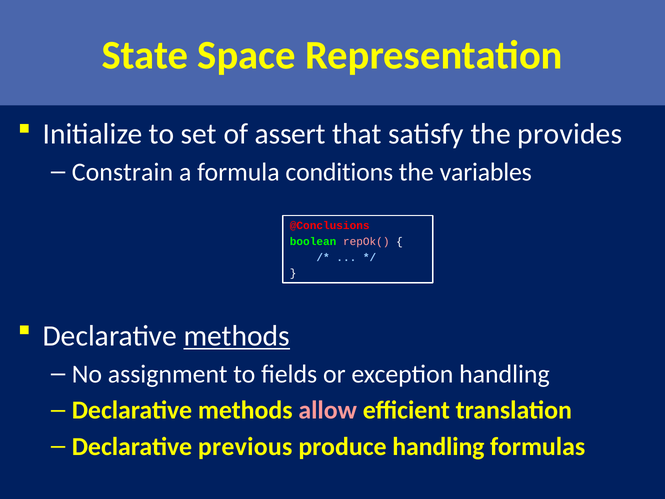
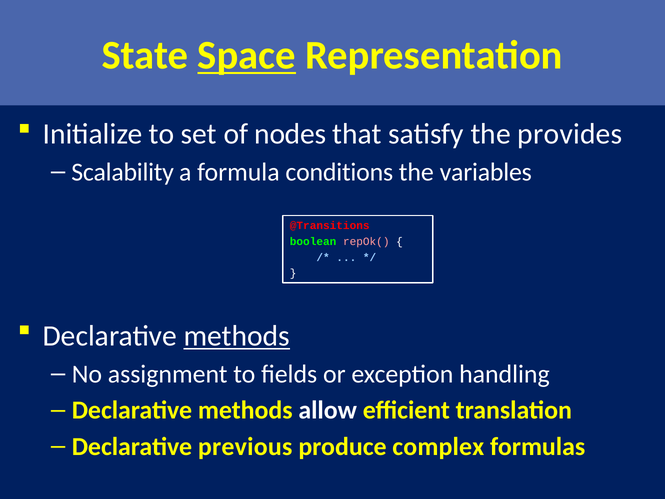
Space underline: none -> present (247, 55)
assert: assert -> nodes (290, 134)
Constrain: Constrain -> Scalability (123, 172)
@Conclusions: @Conclusions -> @Transitions (330, 226)
allow colour: pink -> white (328, 410)
produce handling: handling -> complex (438, 446)
